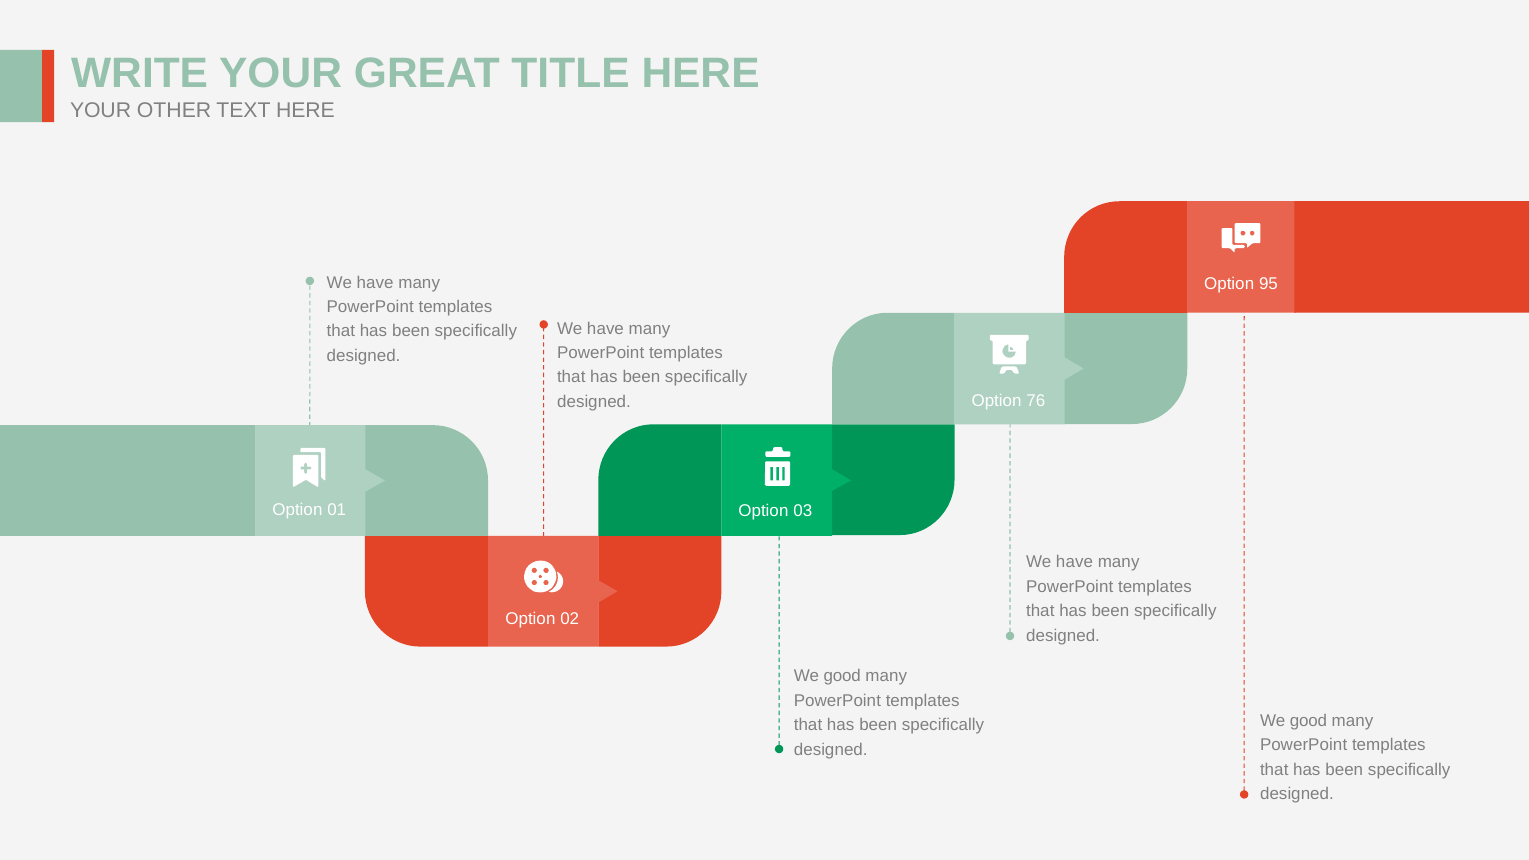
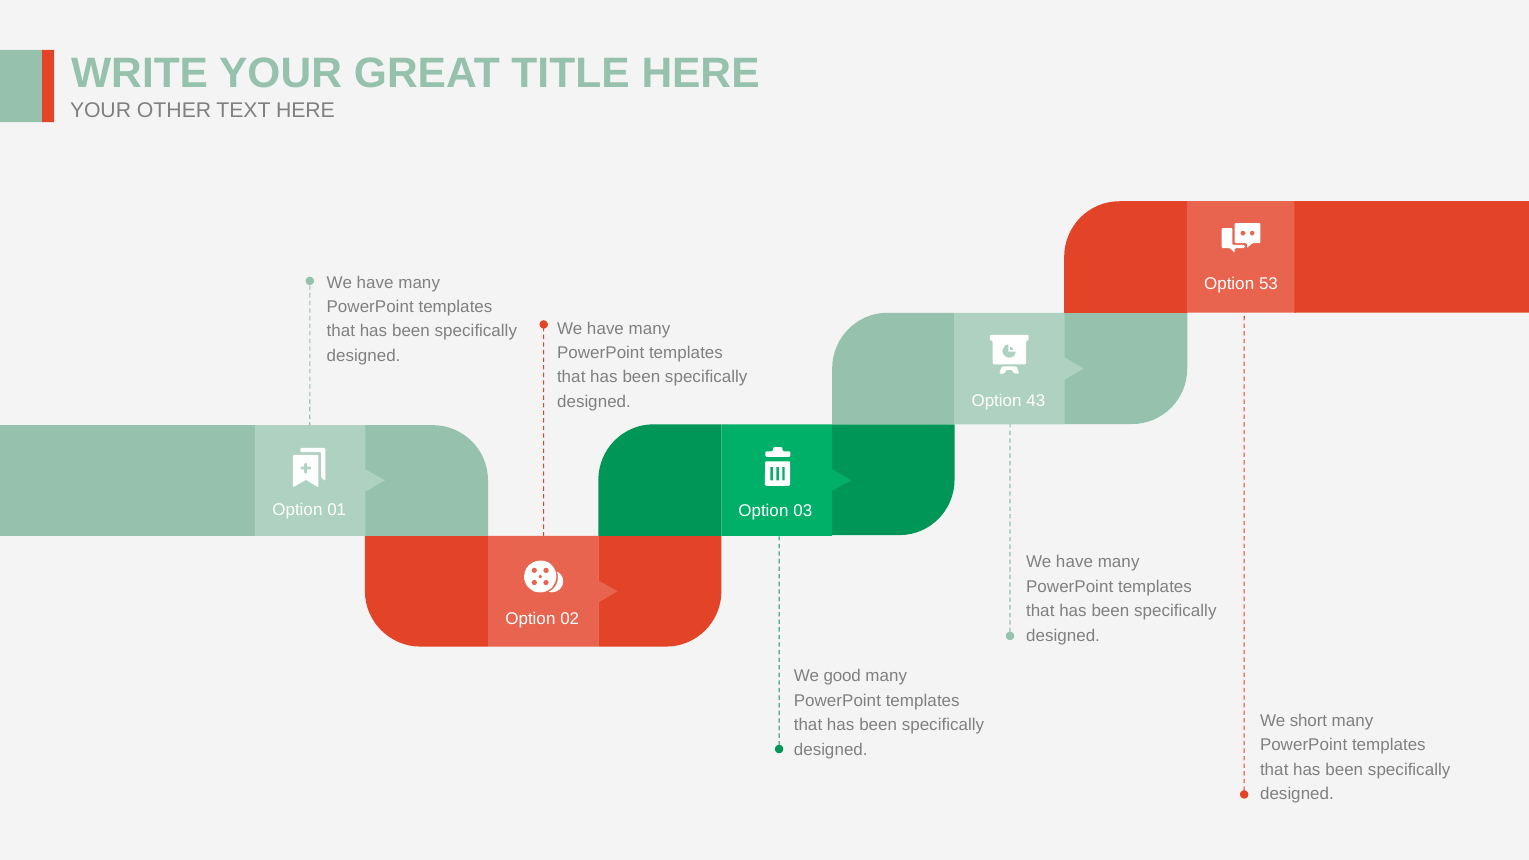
95: 95 -> 53 (1268, 283)
76: 76 -> 43 (1036, 400)
good: good -> short (1308, 721)
